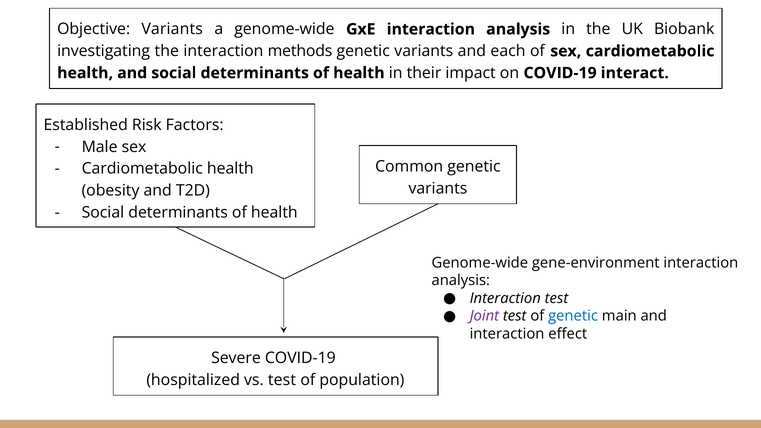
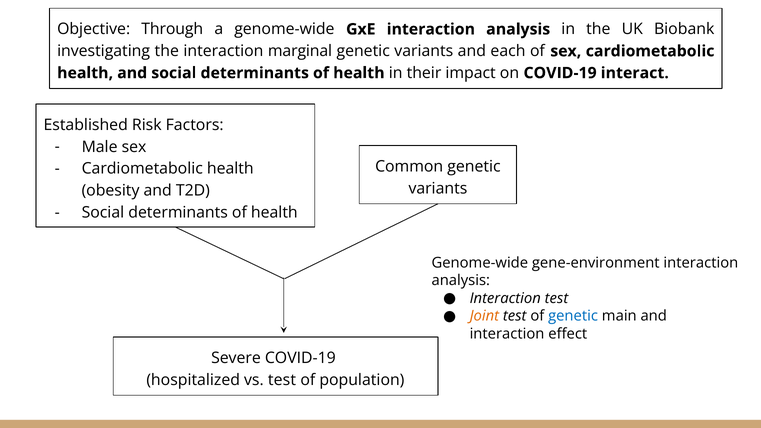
Objective Variants: Variants -> Through (172, 29)
methods: methods -> marginal (300, 51)
Joint colour: purple -> orange (484, 316)
